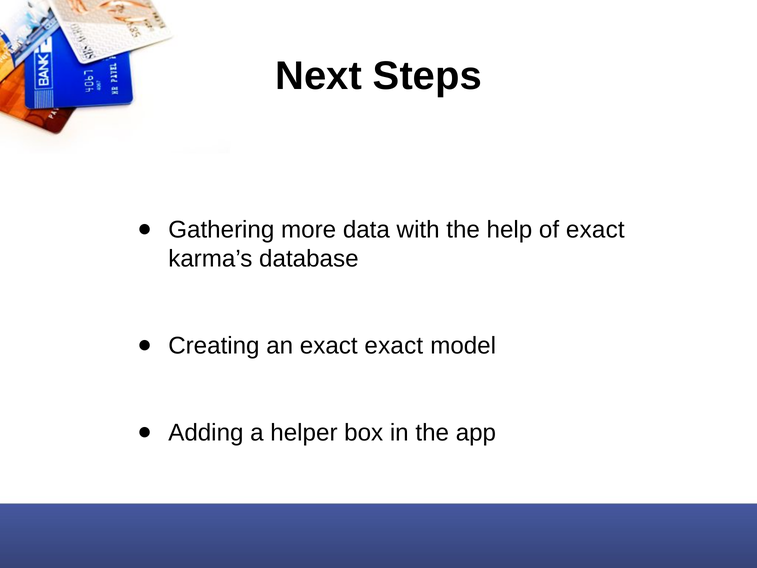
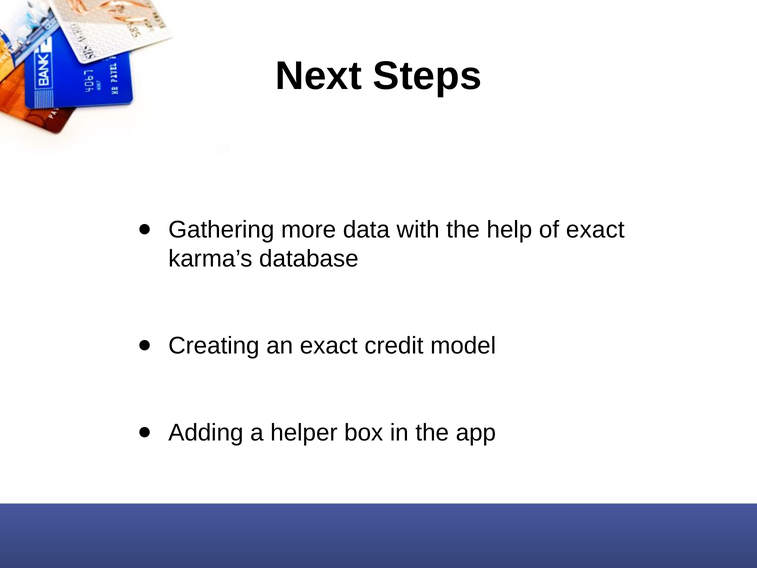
exact exact: exact -> credit (394, 345)
